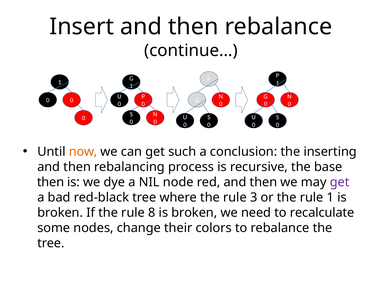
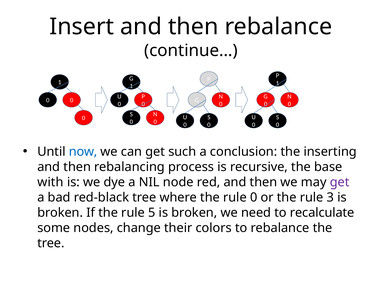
now colour: orange -> blue (83, 152)
then: then -> with (50, 183)
rule 3: 3 -> 0 (254, 198)
rule 1: 1 -> 3 (330, 198)
8: 8 -> 5 (152, 213)
